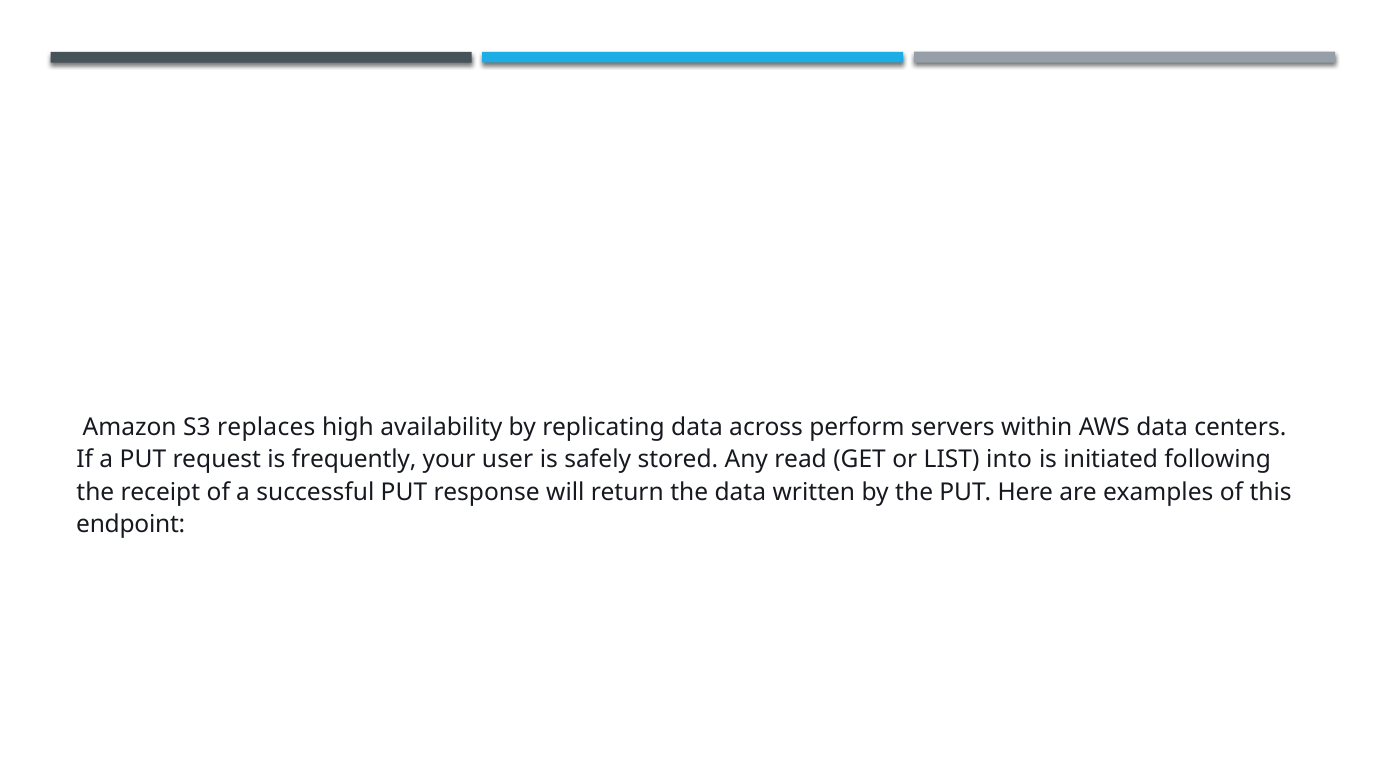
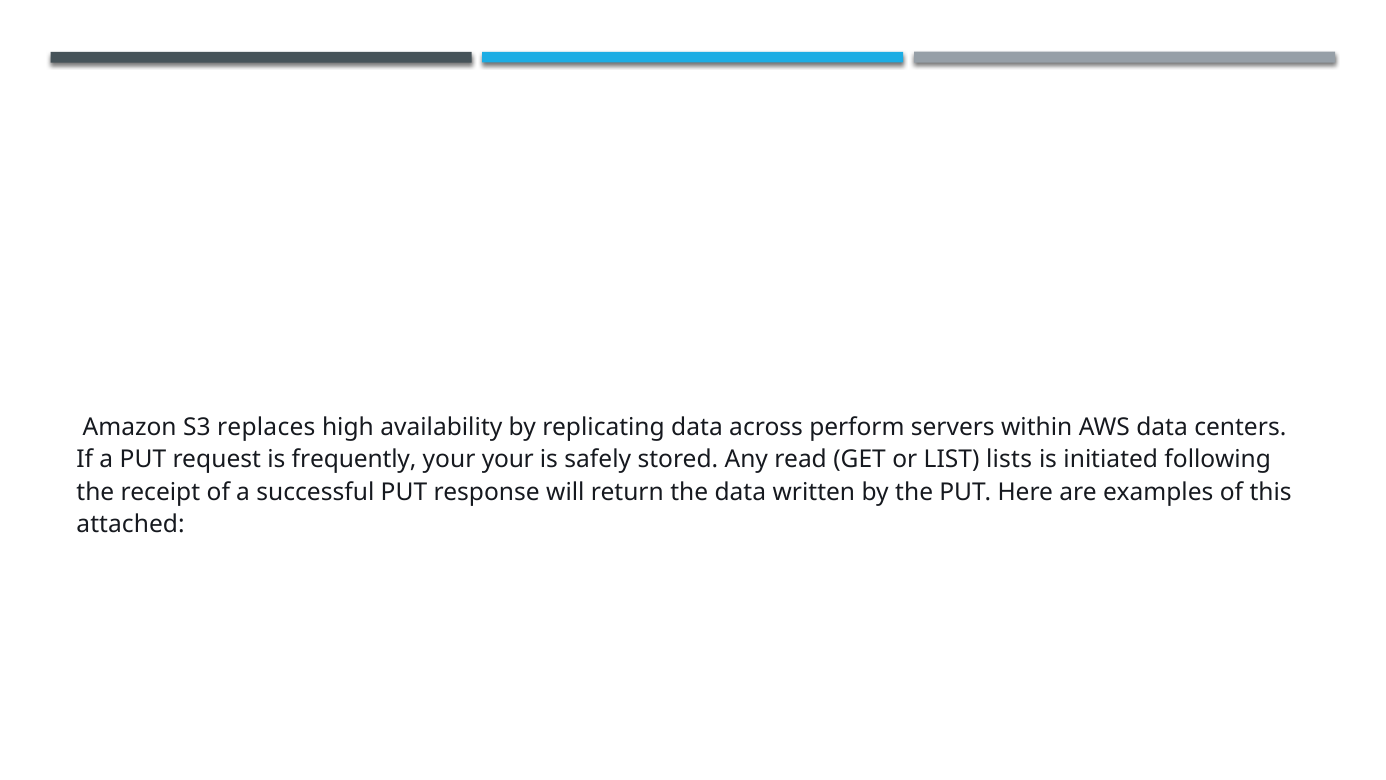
your user: user -> your (508, 460)
into: into -> lists (1009, 460)
endpoint: endpoint -> attached (131, 524)
